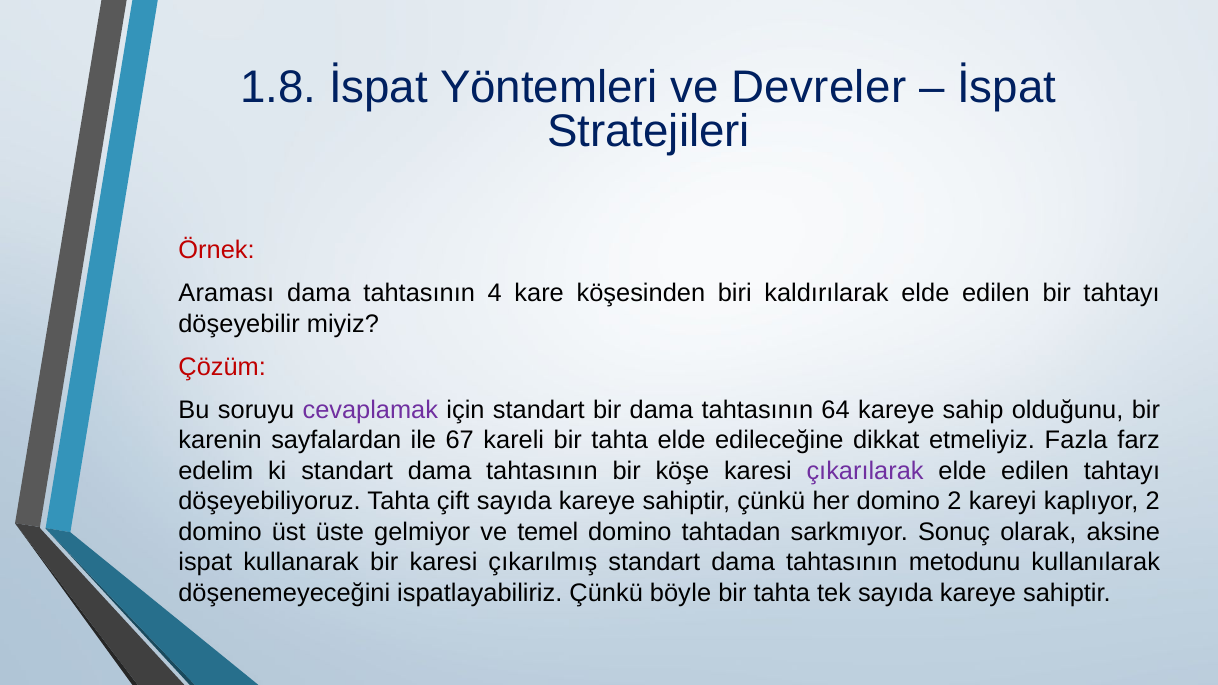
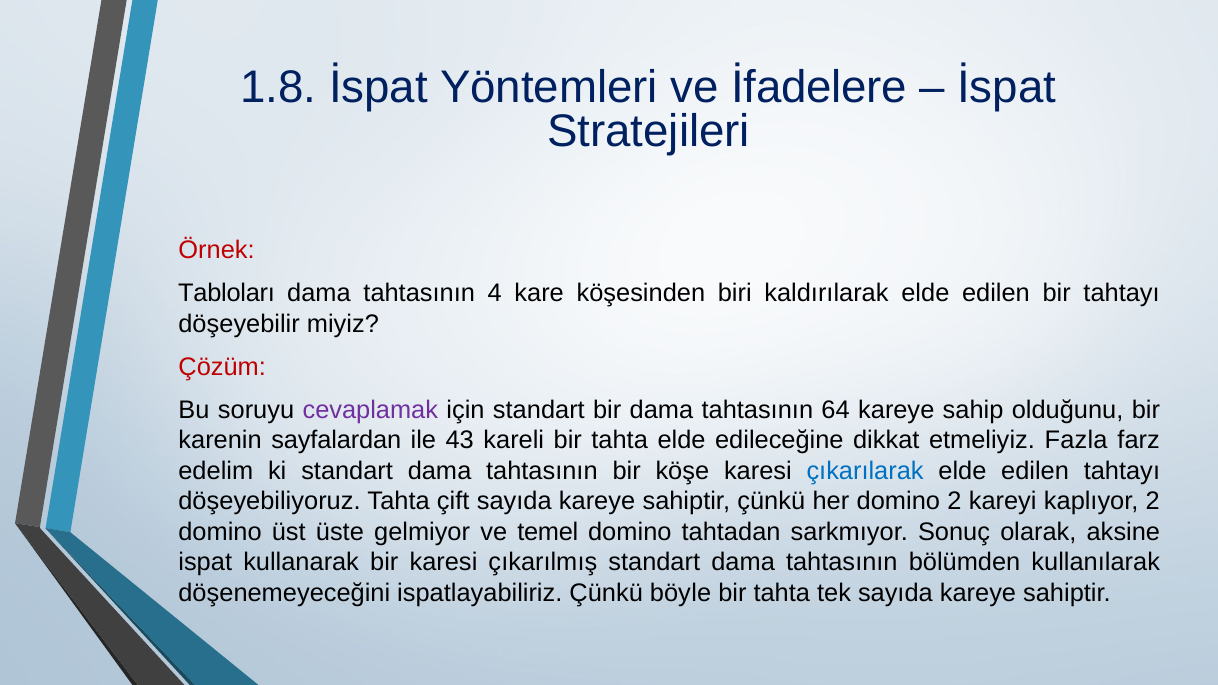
Devreler: Devreler -> İfadelere (819, 88)
Araması: Araması -> Tabloları (227, 293)
67: 67 -> 43 (460, 440)
çıkarılarak colour: purple -> blue (865, 471)
metodunu: metodunu -> bölümden (965, 562)
